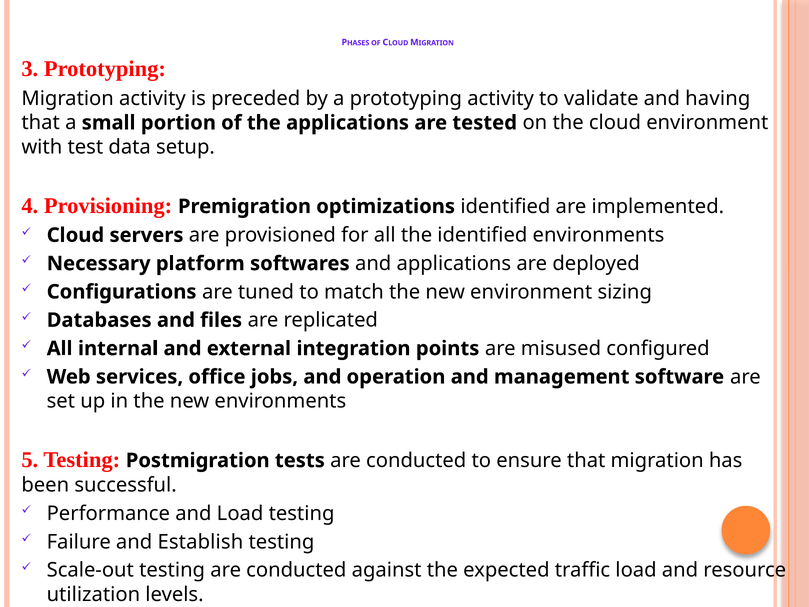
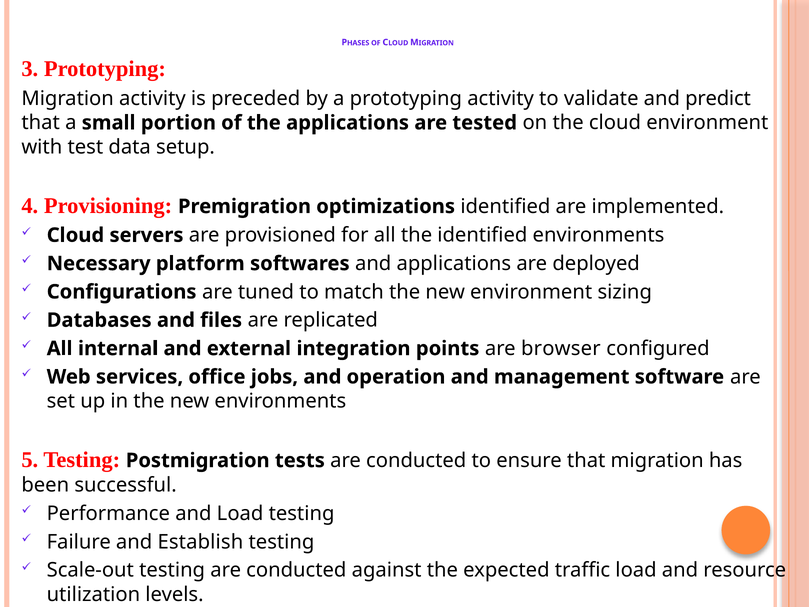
having: having -> predict (718, 98)
misused: misused -> browser (561, 348)
